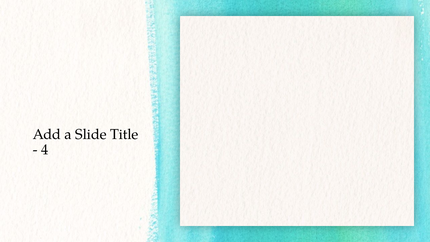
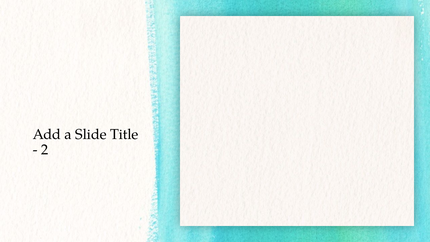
4: 4 -> 2 (45, 150)
